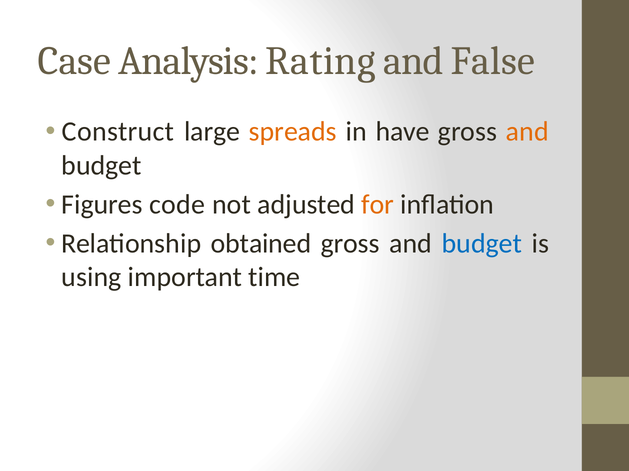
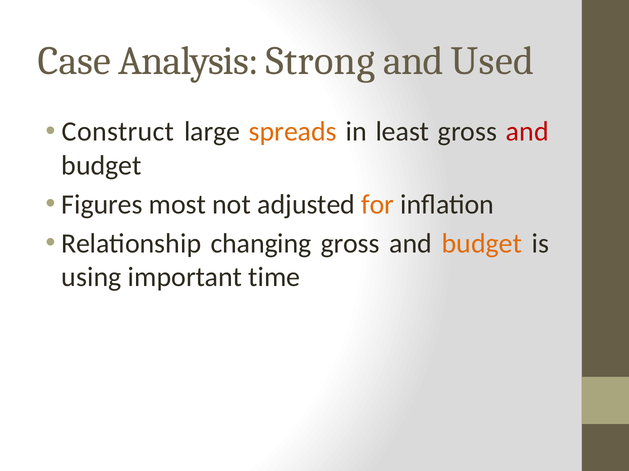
Rating: Rating -> Strong (321, 61)
False: False -> Used (493, 61)
have: have -> least (402, 132)
and colour: orange -> red (527, 132)
code: code -> most (178, 205)
obtained: obtained -> changing (261, 244)
budget colour: blue -> orange (482, 244)
